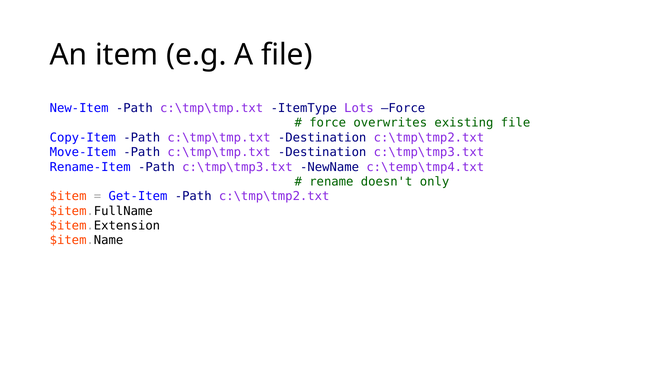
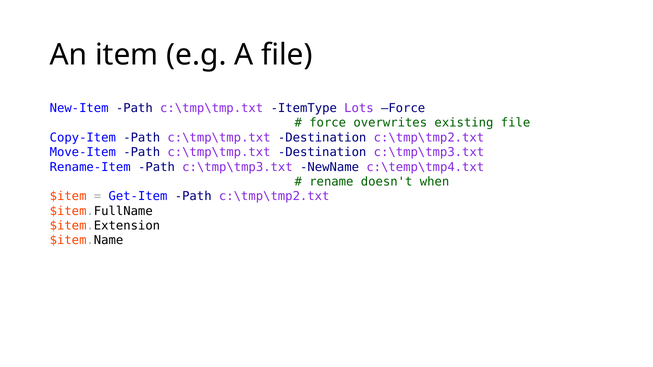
only: only -> when (435, 182)
